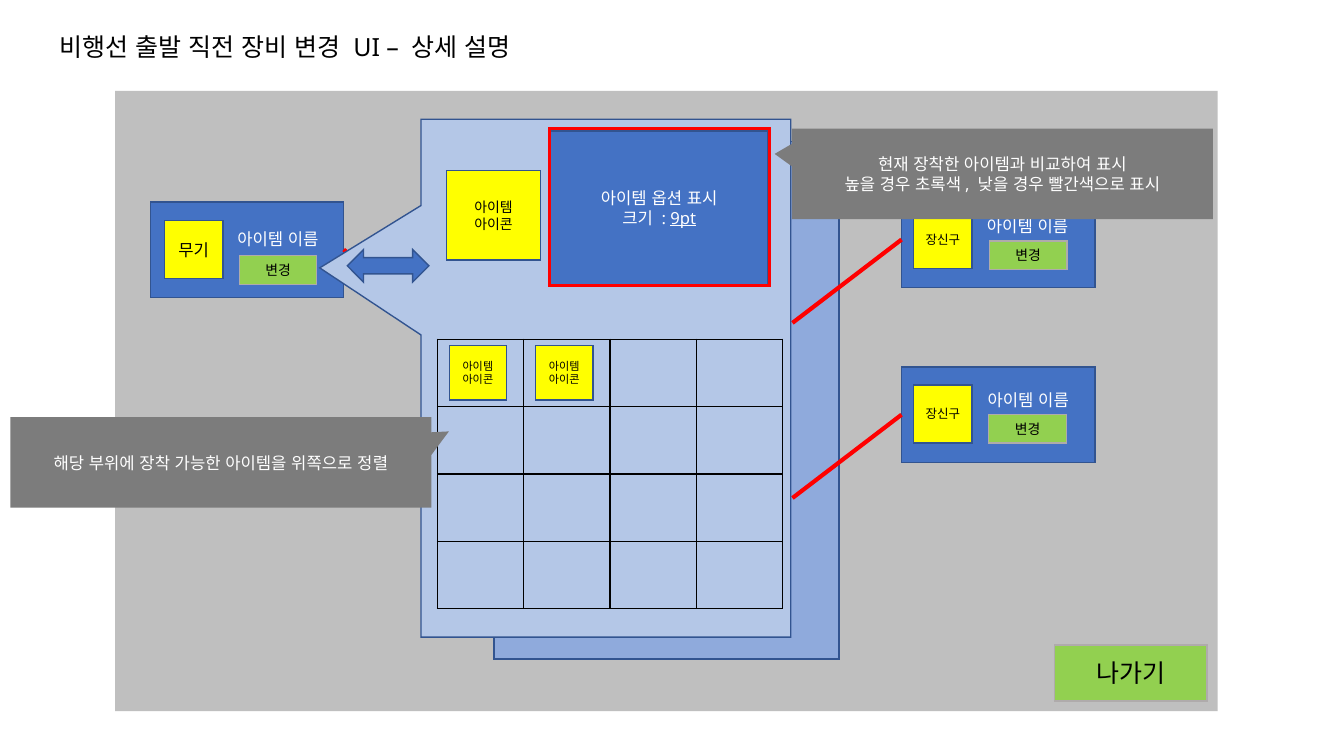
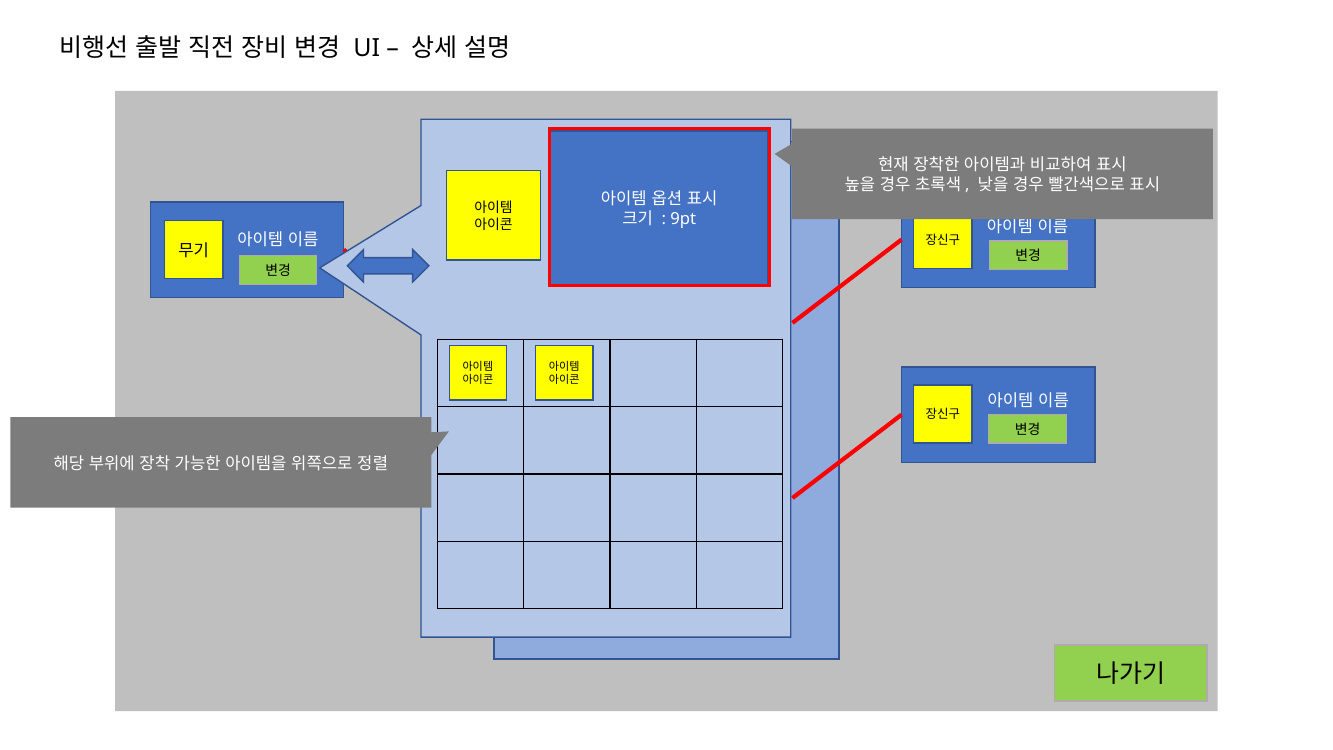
9pt underline: present -> none (683, 219)
